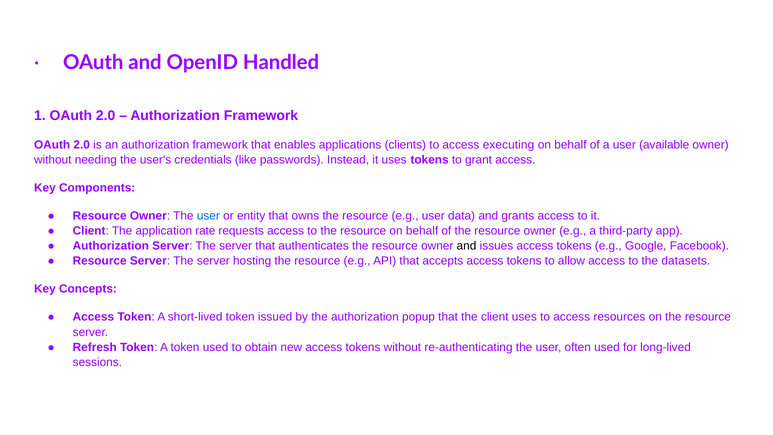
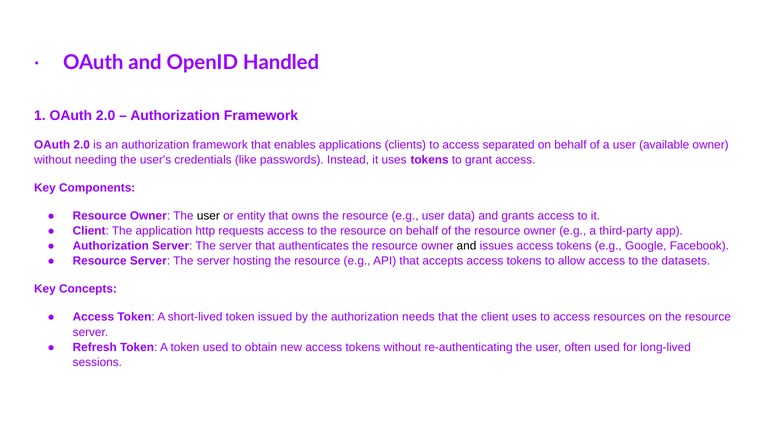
executing: executing -> separated (509, 145)
user colour: blue -> black (208, 216)
rate: rate -> http (205, 231)
popup: popup -> needs (418, 317)
